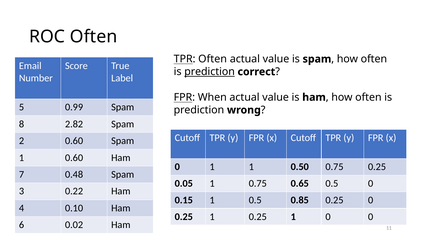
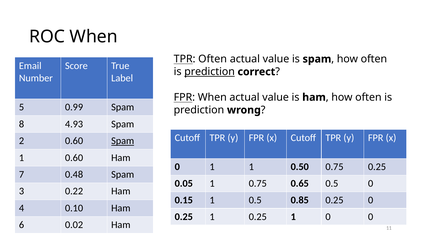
ROC Often: Often -> When (94, 37)
2.82: 2.82 -> 4.93 (74, 124)
Spam underline: none -> present (123, 141)
